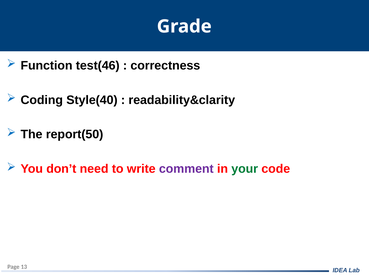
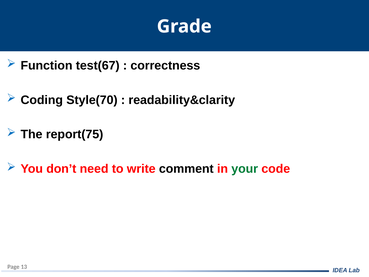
test(46: test(46 -> test(67 (98, 65)
Style(40: Style(40 -> Style(70 (92, 100)
report(50: report(50 -> report(75 (75, 134)
comment colour: purple -> black (186, 169)
